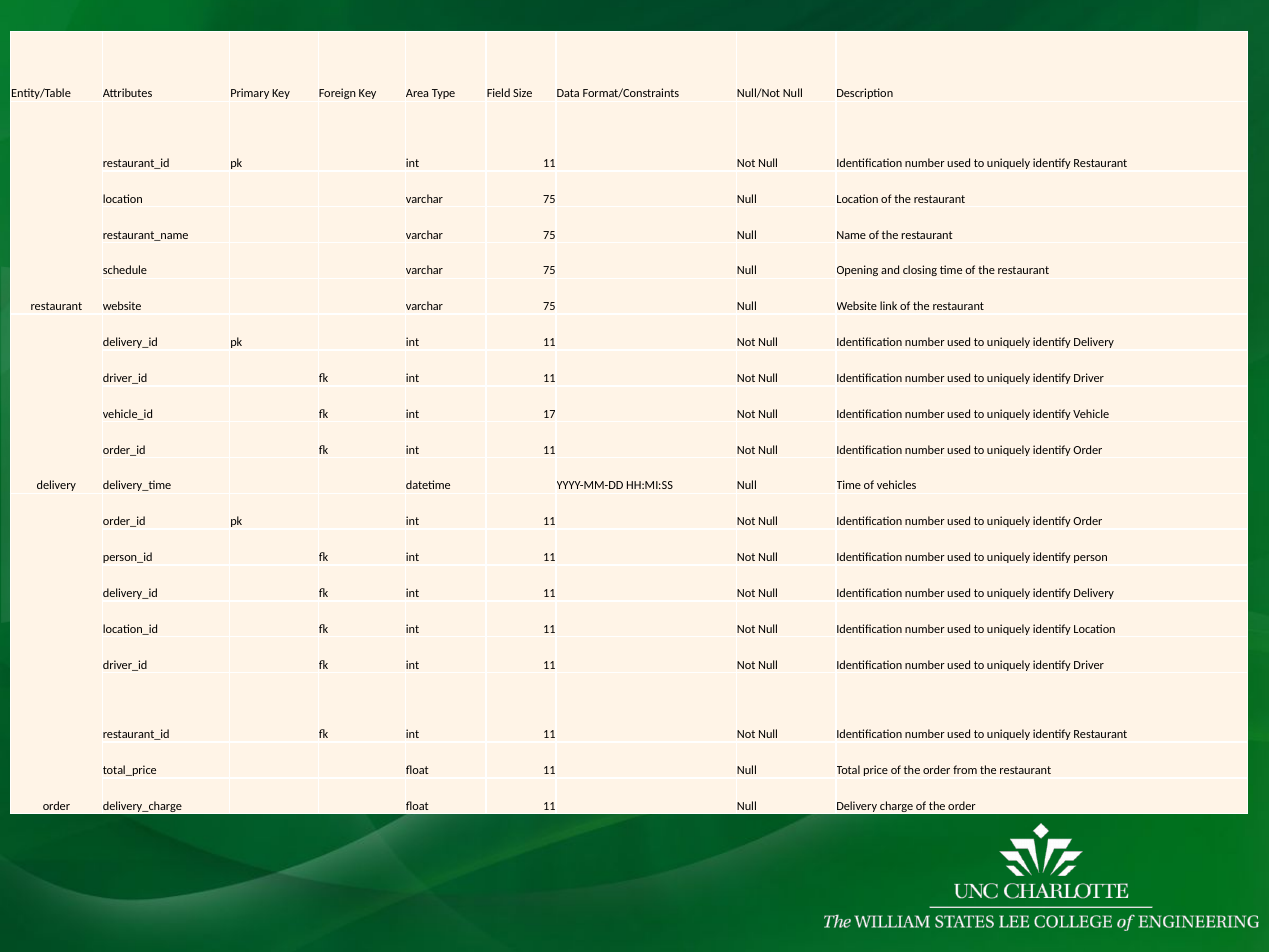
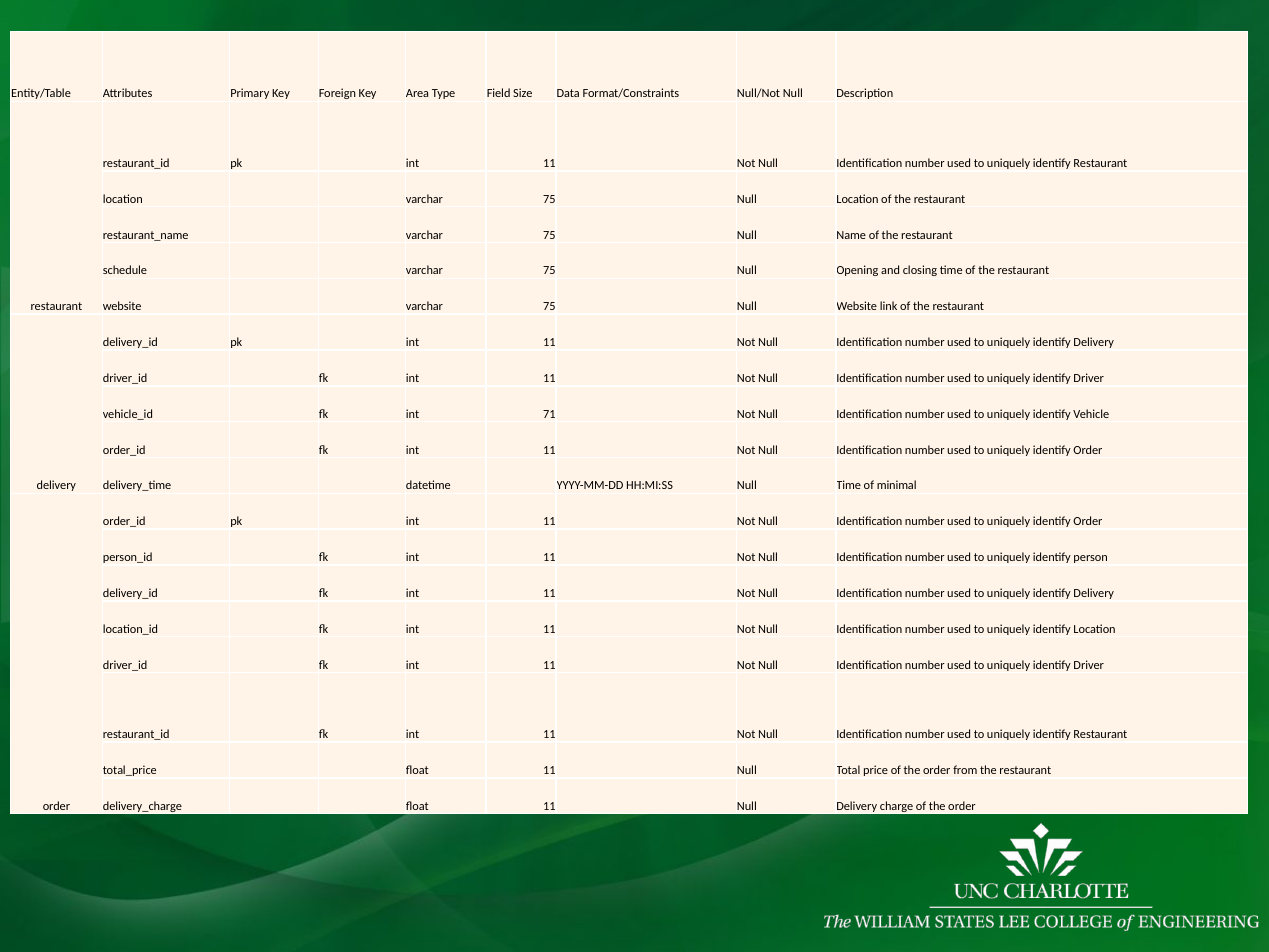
17: 17 -> 71 (549, 414)
vehicles: vehicles -> minimal (897, 486)
